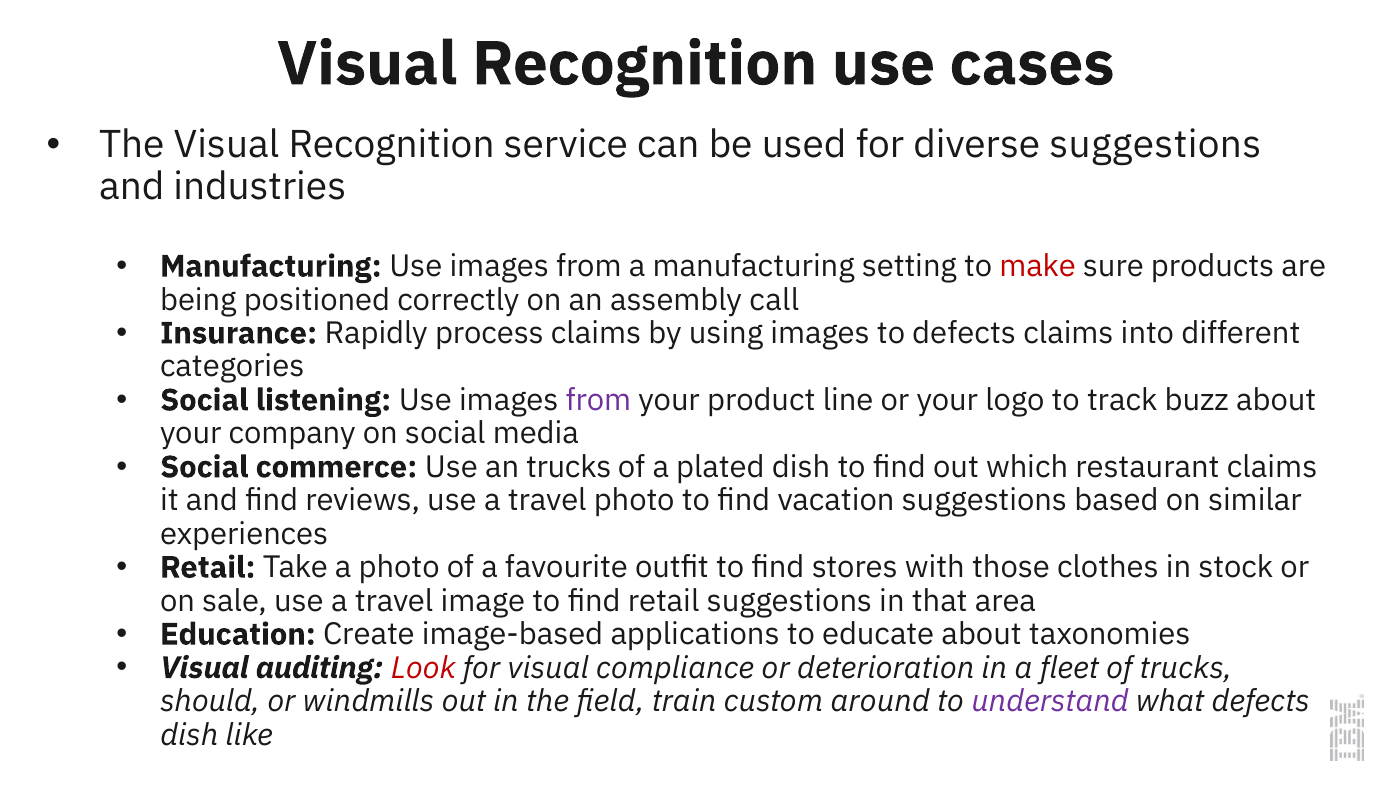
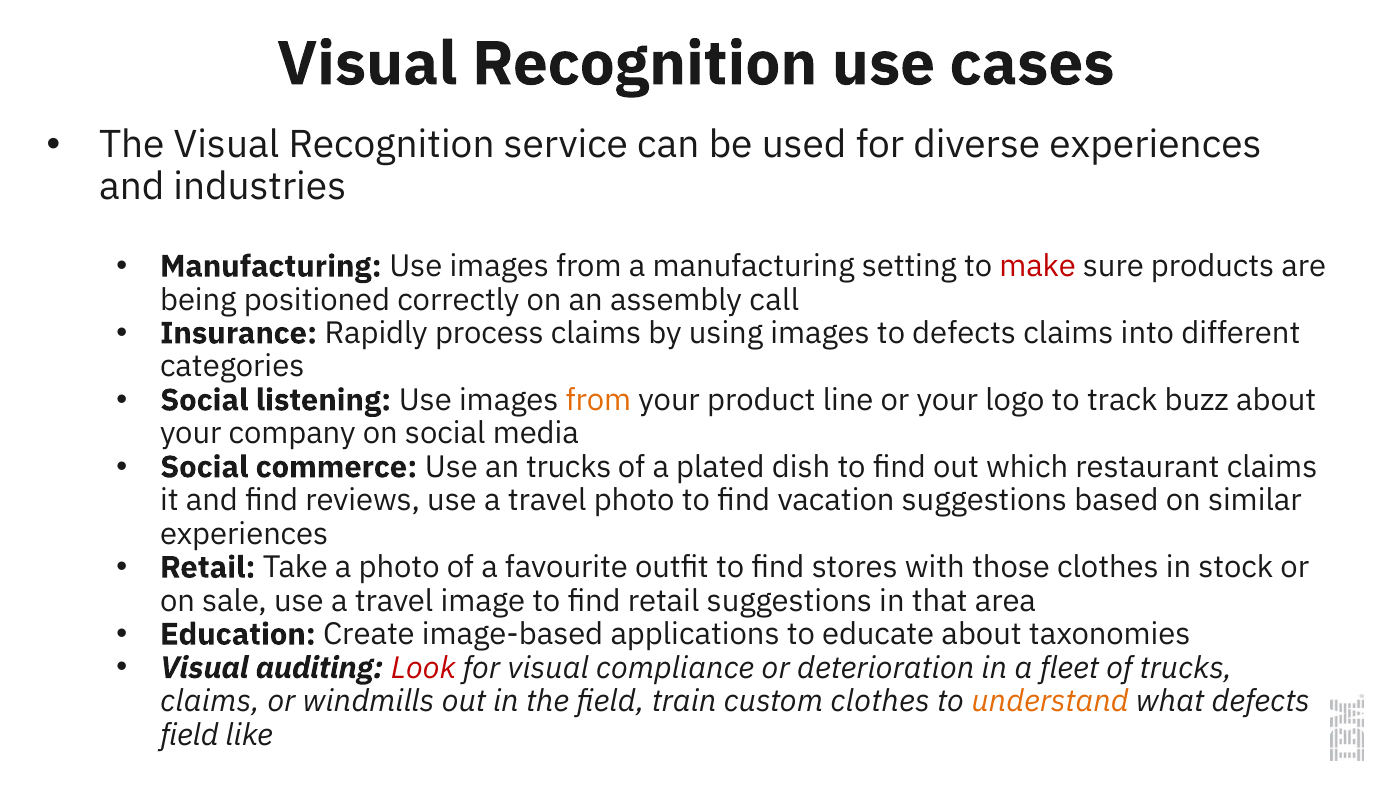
diverse suggestions: suggestions -> experiences (1155, 145)
from colour: purple -> orange (598, 400)
should: should -> claims (210, 702)
custom around: around -> clothes (880, 702)
understand colour: purple -> orange (1050, 702)
dish: dish -> field (189, 735)
